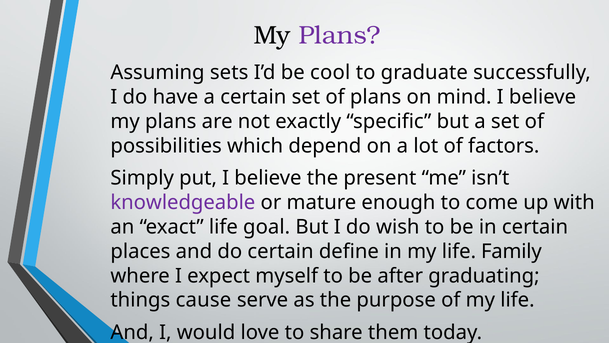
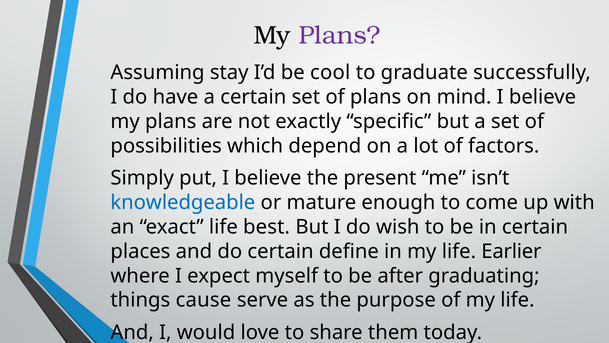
sets: sets -> stay (229, 72)
knowledgeable colour: purple -> blue (183, 202)
goal: goal -> best (267, 227)
Family: Family -> Earlier (511, 251)
